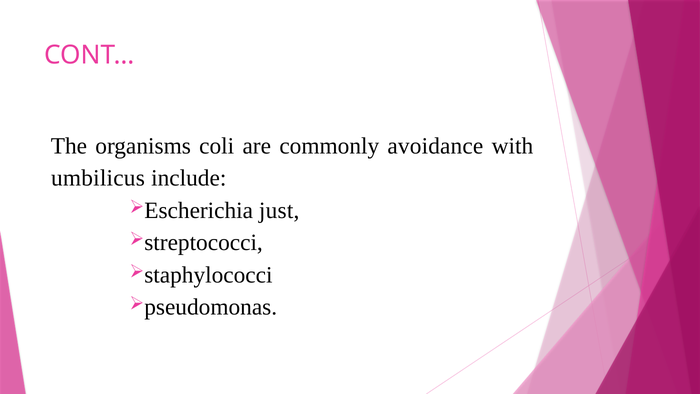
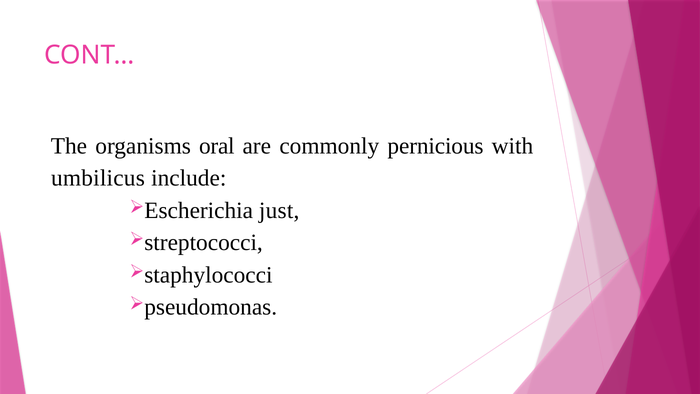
coli: coli -> oral (217, 146)
avoidance: avoidance -> pernicious (436, 146)
